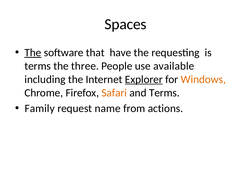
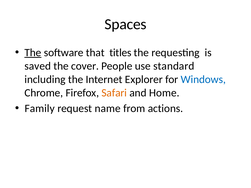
have: have -> titles (120, 53)
terms: terms -> saved (38, 66)
three: three -> cover (85, 66)
available: available -> standard (174, 66)
Explorer underline: present -> none (144, 79)
Windows colour: orange -> blue (203, 79)
and Terms: Terms -> Home (164, 93)
